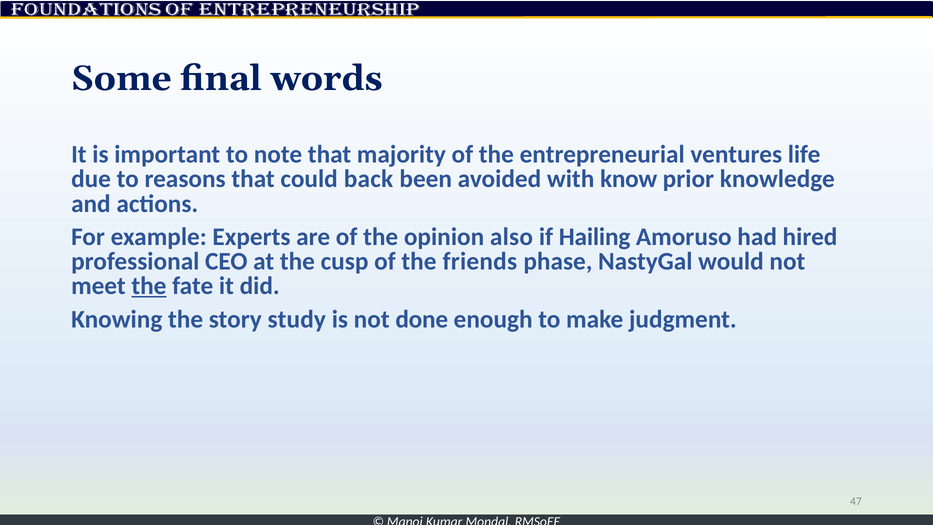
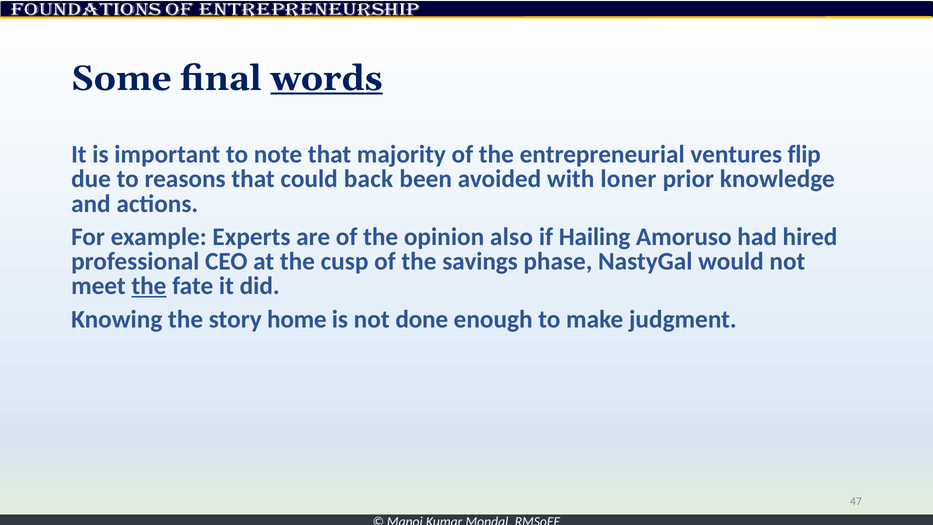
words underline: none -> present (327, 78)
life: life -> flip (804, 155)
know: know -> loner (628, 179)
friends: friends -> savings (480, 261)
study: study -> home (297, 319)
